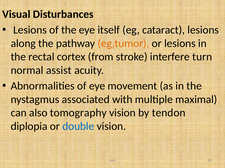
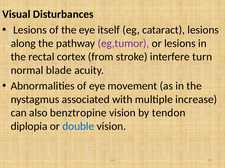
eg,tumor colour: orange -> purple (123, 44)
assist: assist -> blade (59, 71)
maximal: maximal -> increase (196, 100)
tomography: tomography -> benztropine (78, 113)
